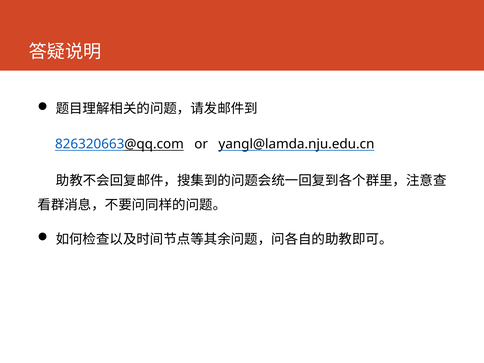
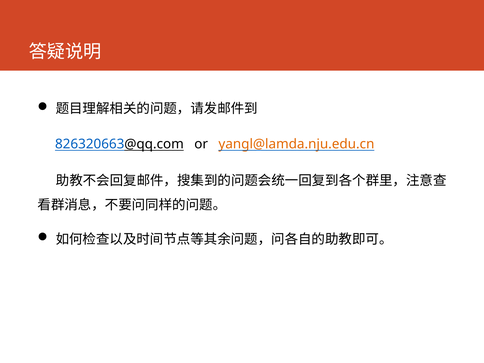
yangl@lamda.nju.edu.cn colour: black -> orange (296, 144)
